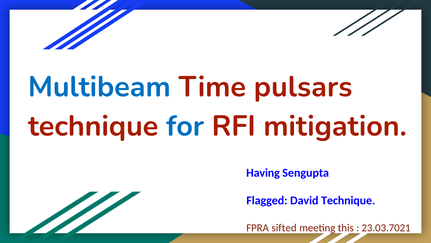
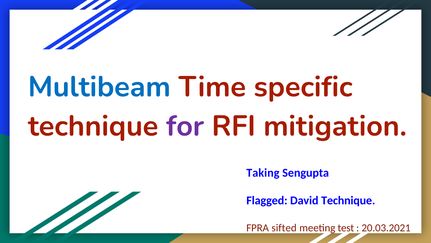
pulsars: pulsars -> specific (303, 87)
for colour: blue -> purple (185, 126)
Having: Having -> Taking (263, 172)
this: this -> test (346, 227)
23.03.7021: 23.03.7021 -> 20.03.2021 (386, 227)
